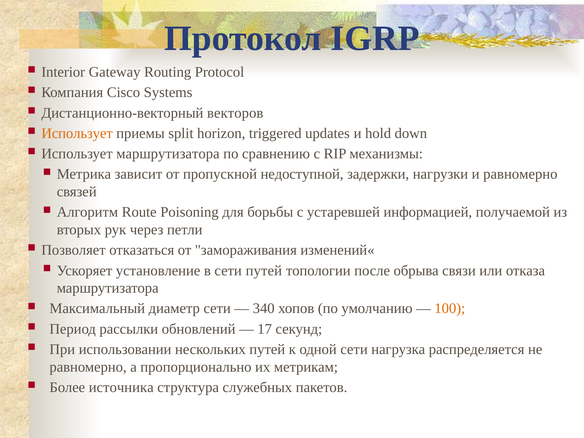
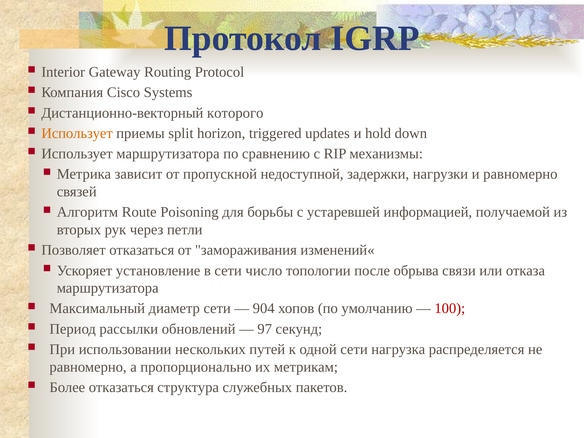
векторов: векторов -> которого (235, 113)
сети путей: путей -> число (264, 271)
340: 340 -> 904 (264, 308)
100 colour: orange -> red (450, 308)
17: 17 -> 97 (265, 329)
Более источника: источника -> отказаться (121, 387)
